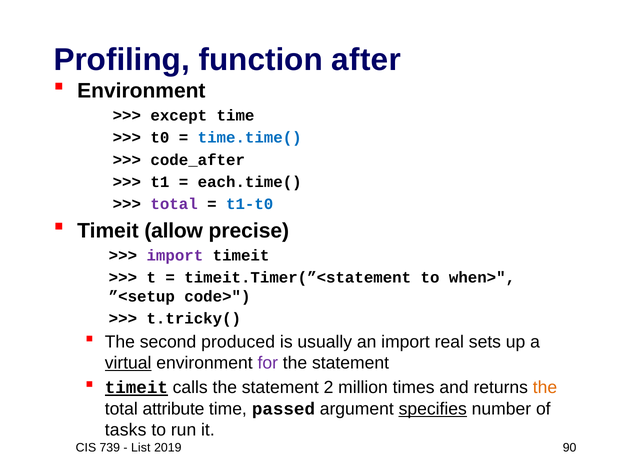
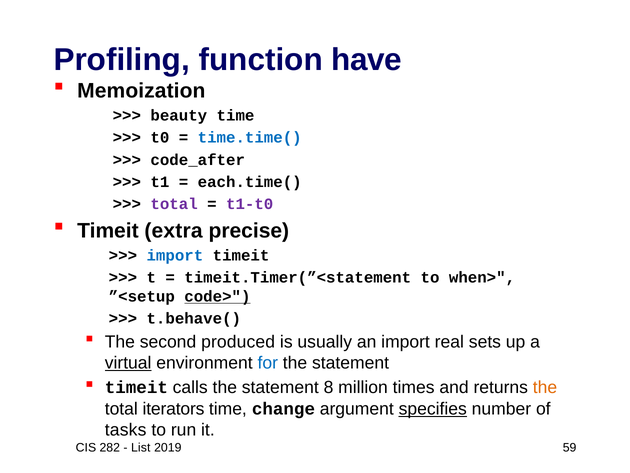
after: after -> have (367, 60)
Environment: Environment -> Memoization (141, 91)
except: except -> beauty (179, 116)
t1-t0 colour: blue -> purple (250, 204)
allow: allow -> extra (173, 230)
import colour: purple -> blue (175, 255)
code> underline: none -> present (217, 296)
t.tricky(: t.tricky( -> t.behave( (194, 318)
for colour: purple -> blue (268, 363)
timeit underline: present -> none (136, 387)
2: 2 -> 8 (329, 387)
attribute: attribute -> iterators (174, 408)
passed: passed -> change (283, 408)
739: 739 -> 282 (110, 447)
90: 90 -> 59 (570, 447)
